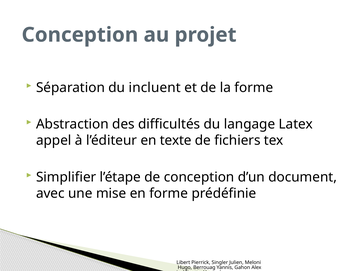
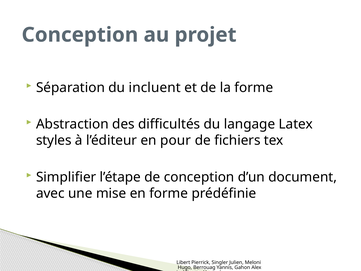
appel: appel -> styles (54, 140)
texte: texte -> pour (176, 140)
